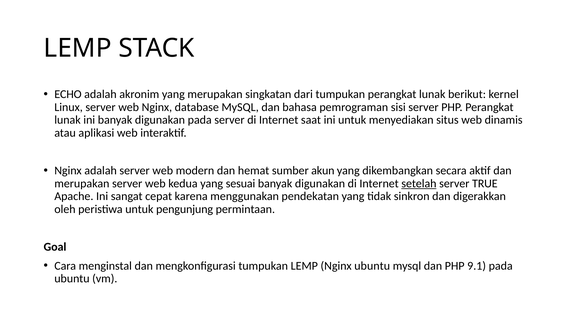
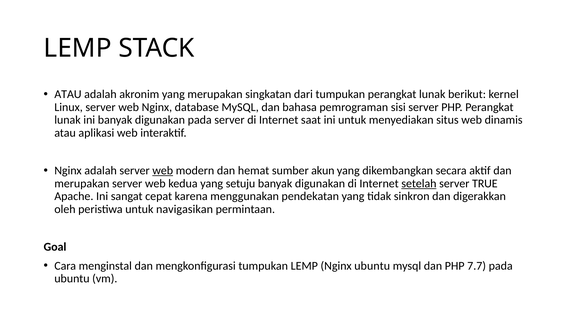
ECHO: ECHO -> ATAU (68, 94)
web underline: none -> present (163, 170)
sesuai: sesuai -> setuju (241, 183)
pengunjung: pengunjung -> navigasikan (185, 209)
9.1: 9.1 -> 7.7 (477, 266)
